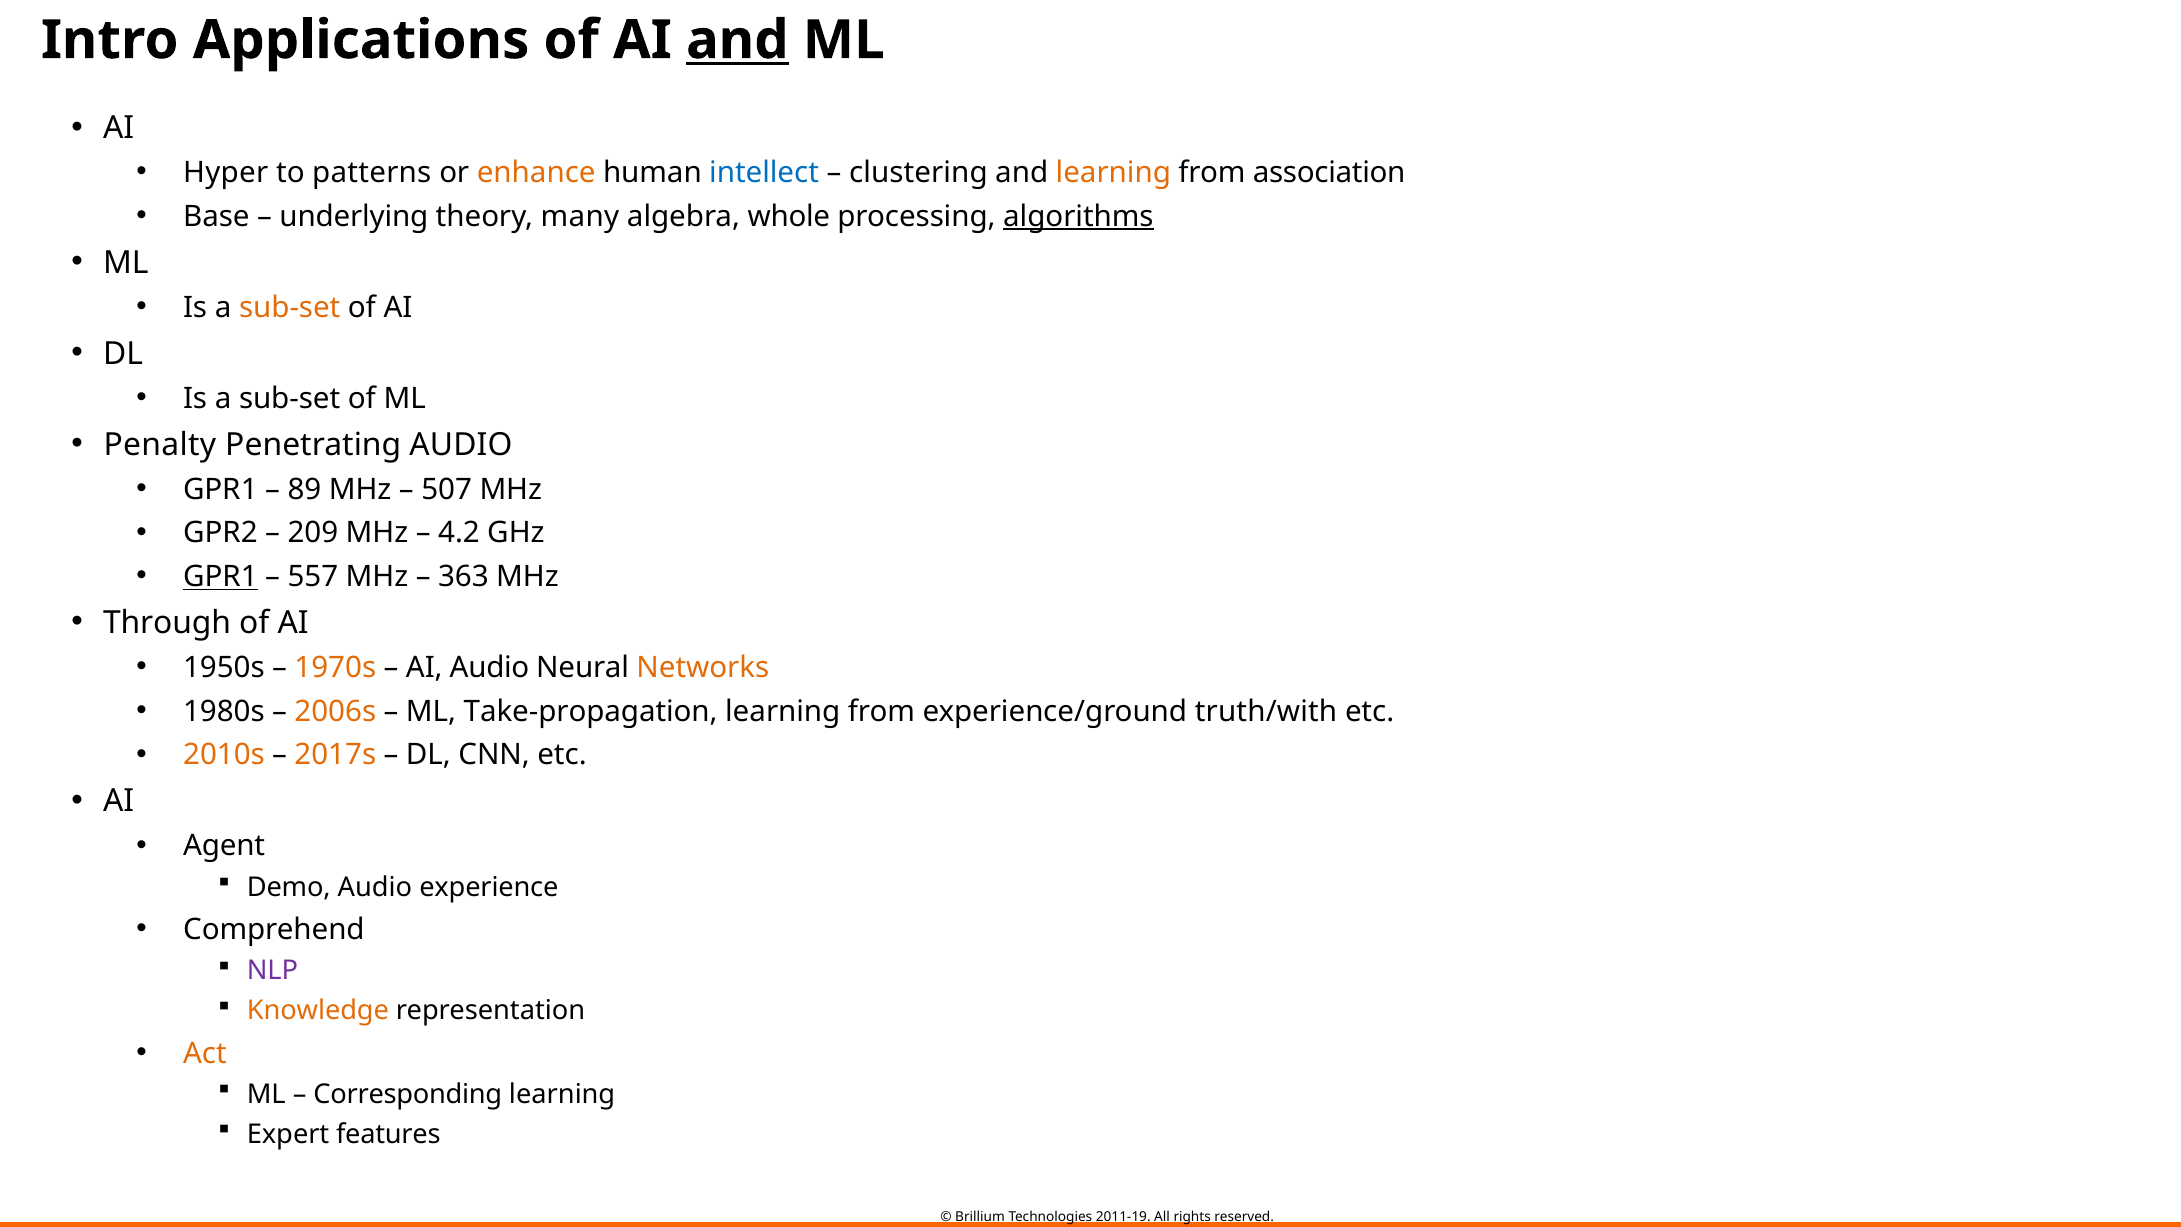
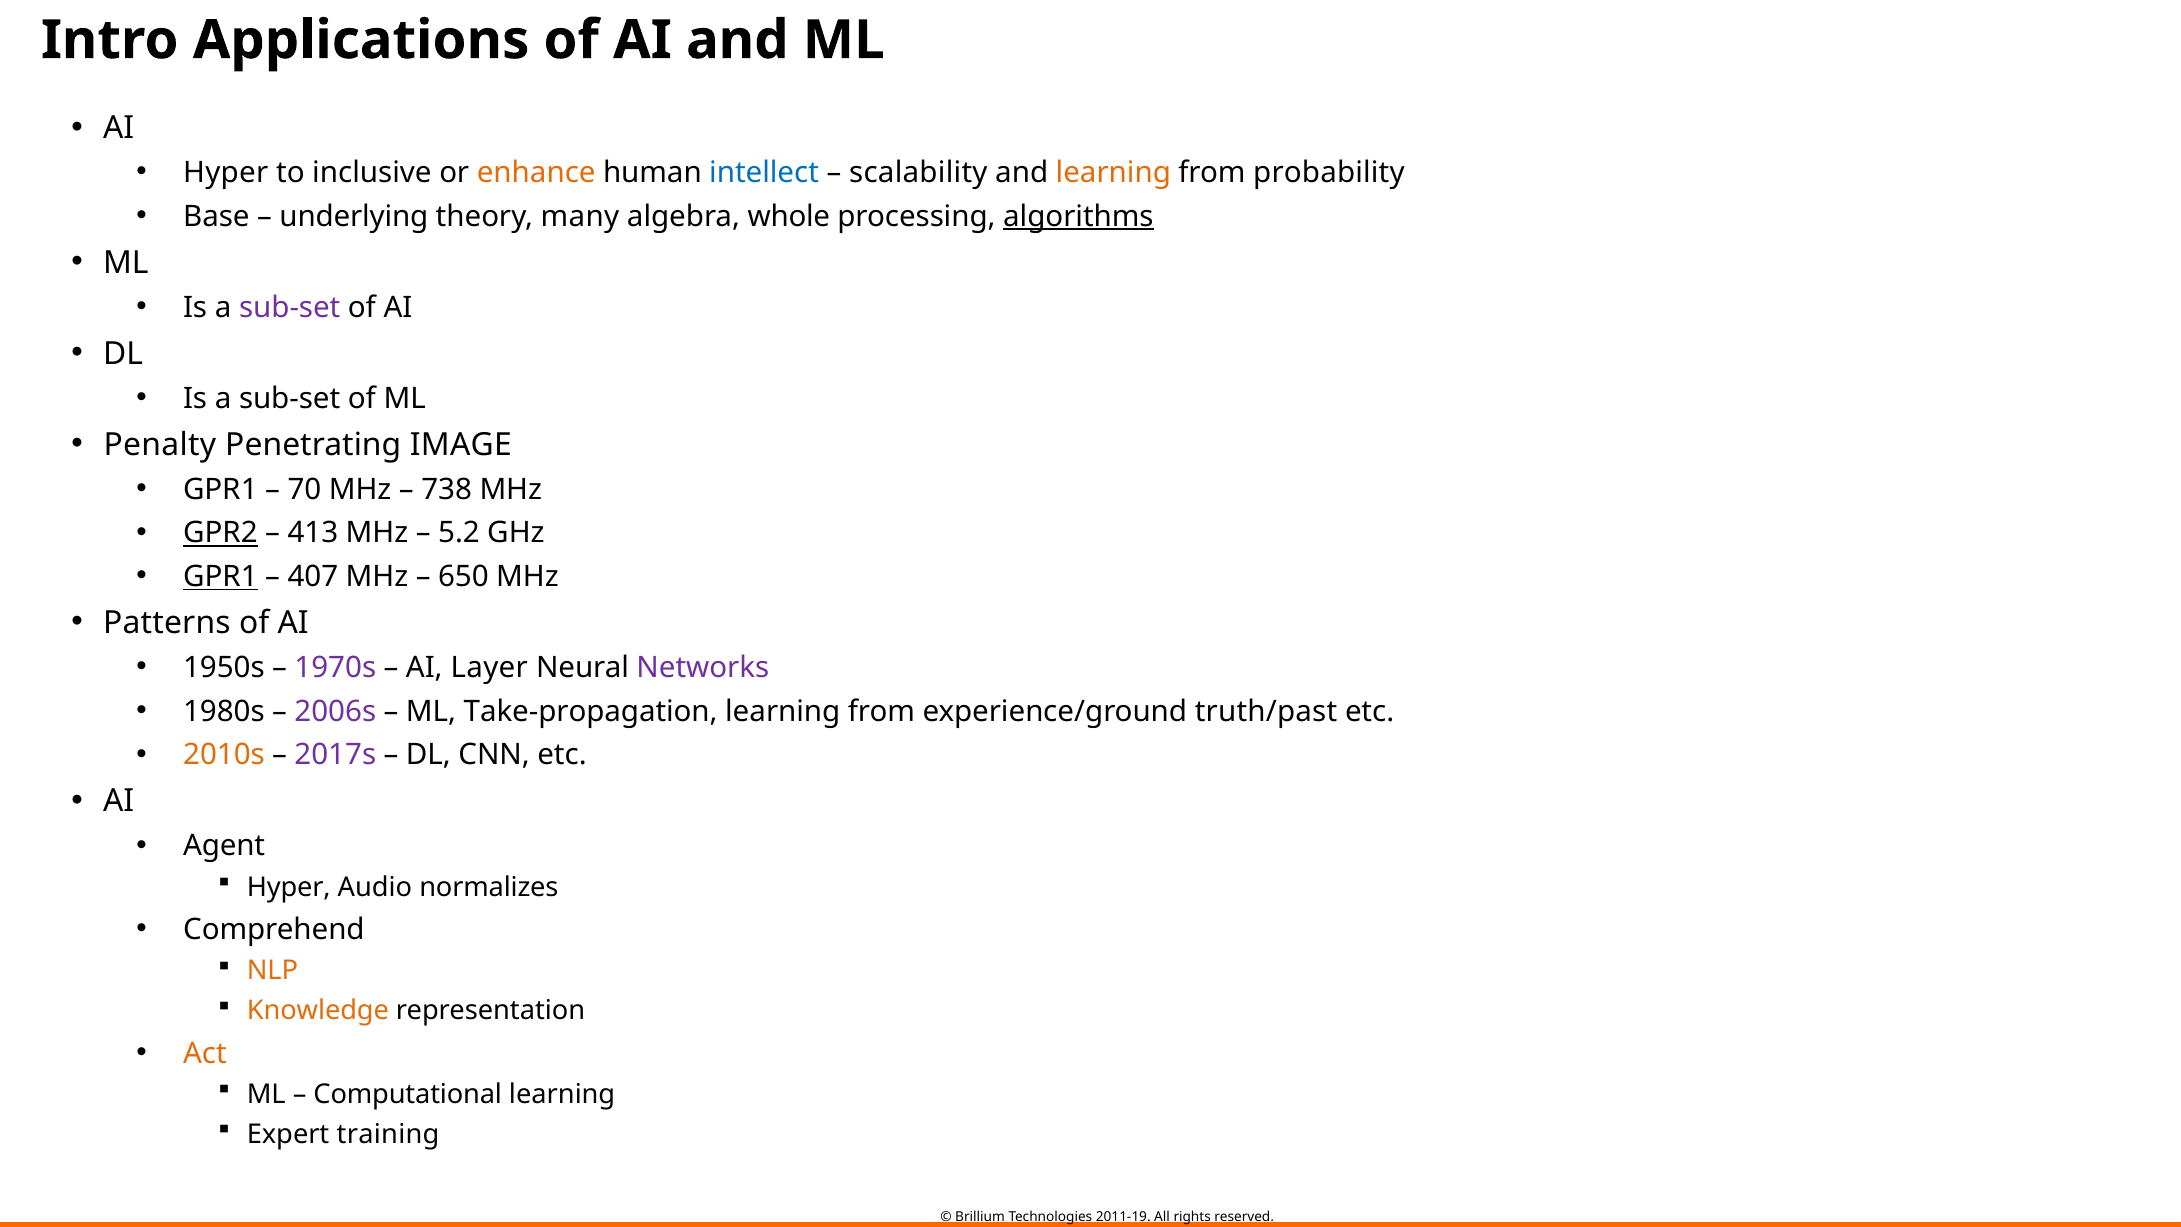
and underline: present -> none (737, 40)
patterns: patterns -> inclusive (372, 173)
clustering: clustering -> scalability (918, 173)
association: association -> probability (1329, 173)
sub-set colour: orange -> purple (290, 307)
Penetrating AUDIO: AUDIO -> IMAGE (461, 444)
89: 89 -> 70 (305, 489)
507: 507 -> 738 (447, 489)
GPR2 underline: none -> present (220, 533)
209: 209 -> 413 (313, 533)
4.2: 4.2 -> 5.2 (459, 533)
557: 557 -> 407 (313, 577)
363: 363 -> 650 (463, 577)
Through: Through -> Patterns (167, 623)
1970s colour: orange -> purple (335, 668)
AI Audio: Audio -> Layer (489, 668)
Networks colour: orange -> purple (703, 668)
2006s colour: orange -> purple (335, 711)
truth/with: truth/with -> truth/past (1266, 711)
2017s colour: orange -> purple (335, 755)
Demo: Demo -> Hyper (289, 887)
experience: experience -> normalizes (489, 887)
NLP colour: purple -> orange (272, 971)
Corresponding: Corresponding -> Computational (408, 1094)
features: features -> training (388, 1134)
